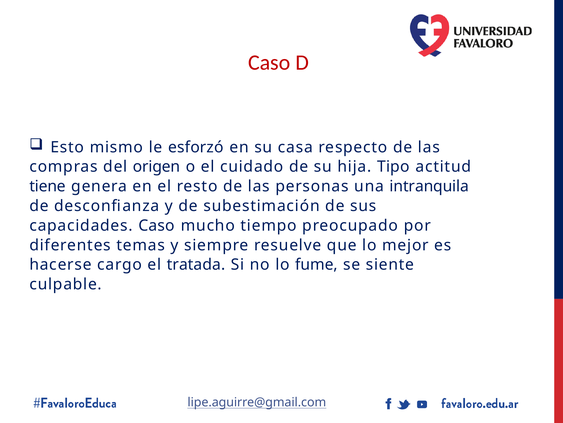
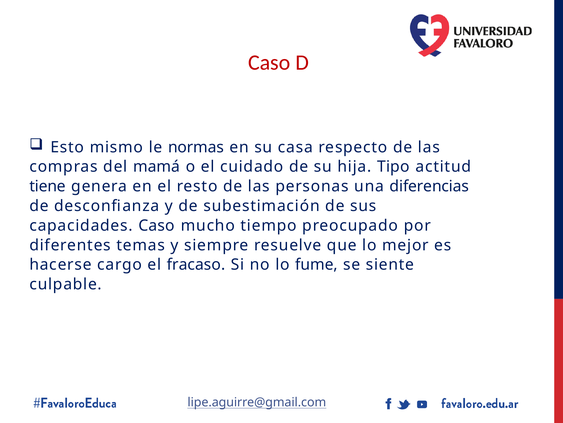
esforzó: esforzó -> normas (196, 147)
origen: origen -> mamá (157, 167)
intranquila: intranquila -> diferencias (429, 186)
tratada: tratada -> fracaso (196, 264)
